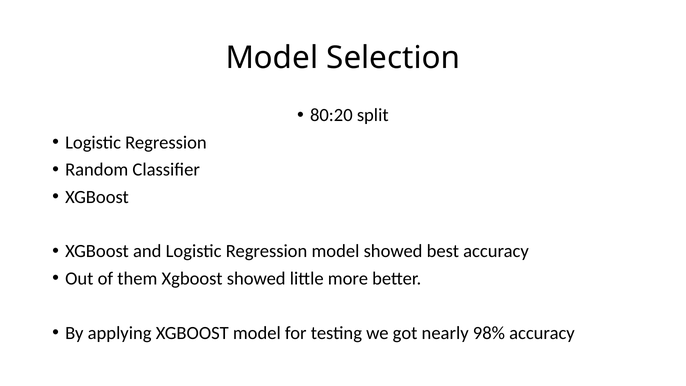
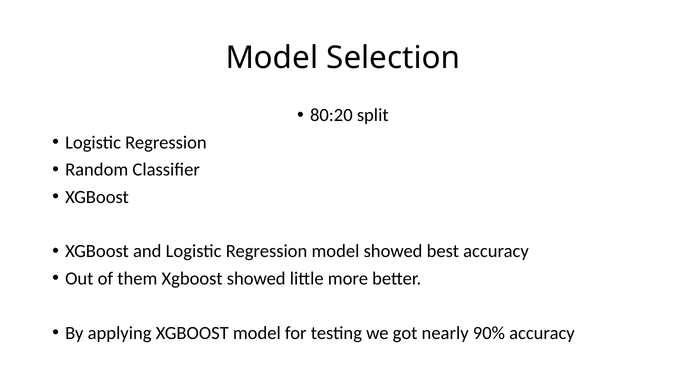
98%: 98% -> 90% (489, 333)
